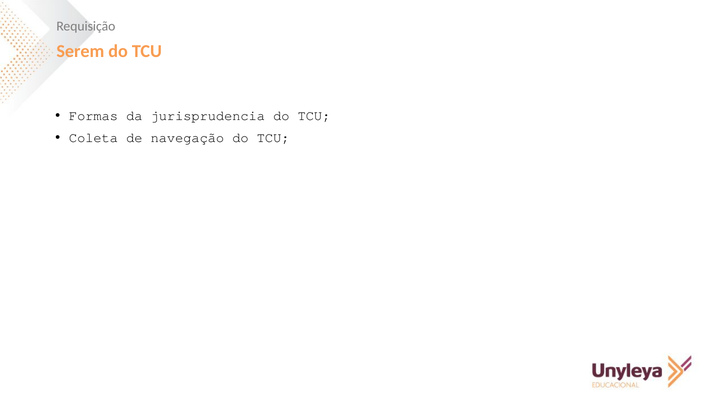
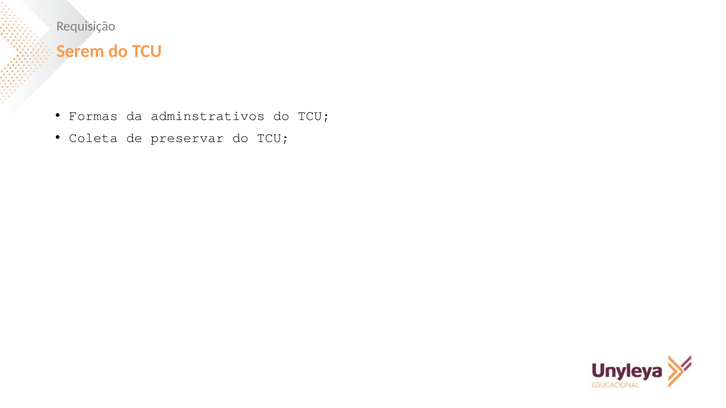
jurisprudencia: jurisprudencia -> adminstrativos (208, 116)
navegação: navegação -> preservar (187, 138)
